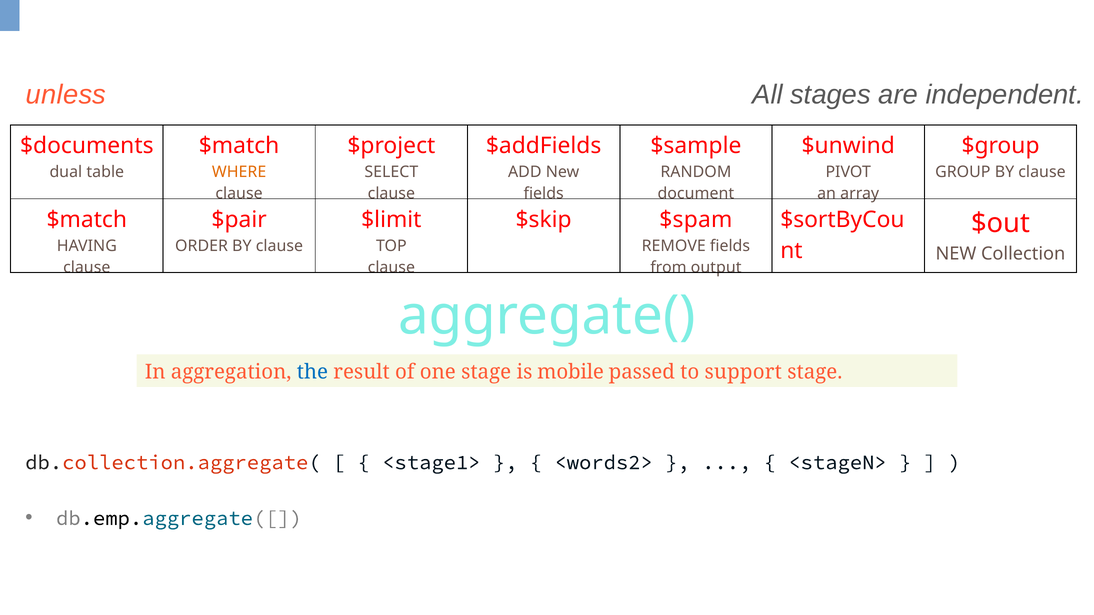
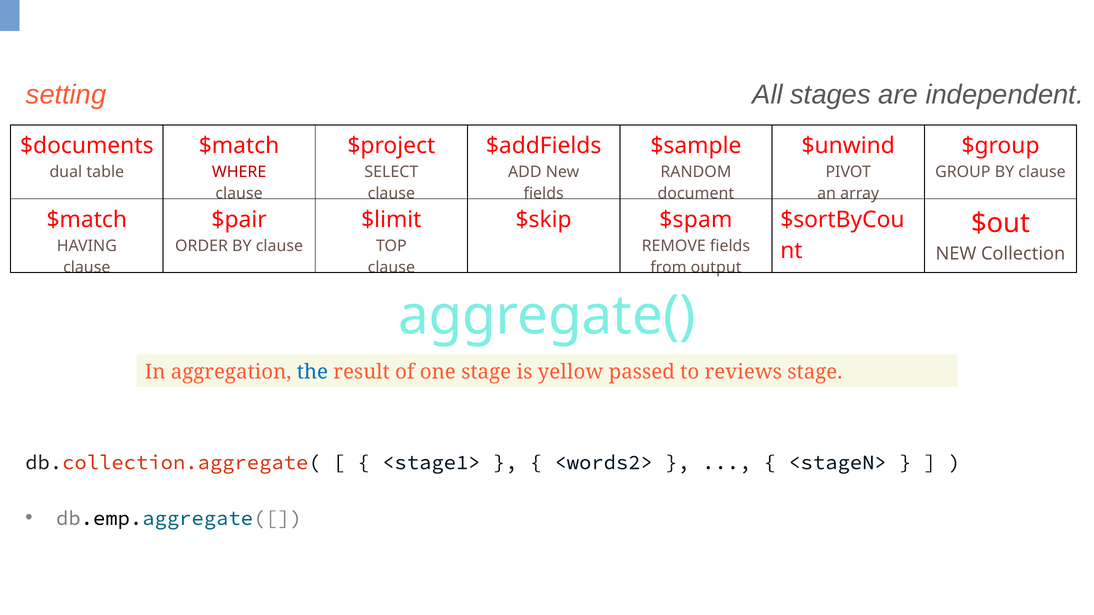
unless: unless -> setting (66, 95)
WHERE colour: orange -> red (239, 172)
mobile: mobile -> yellow (570, 372)
support: support -> reviews (743, 372)
